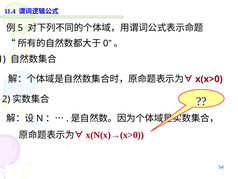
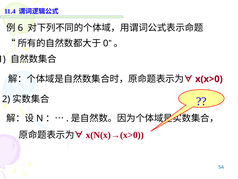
5: 5 -> 6 (20, 28)
